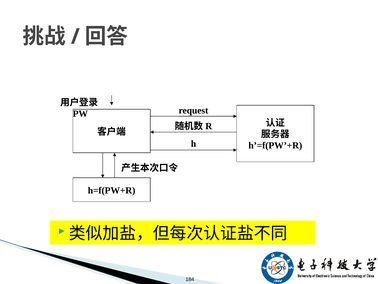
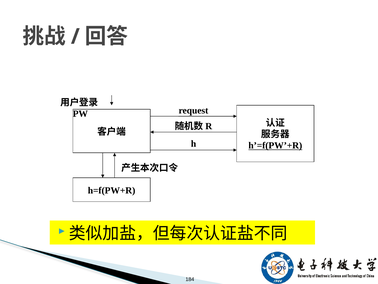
h’=f(PW’+R underline: none -> present (275, 145)
